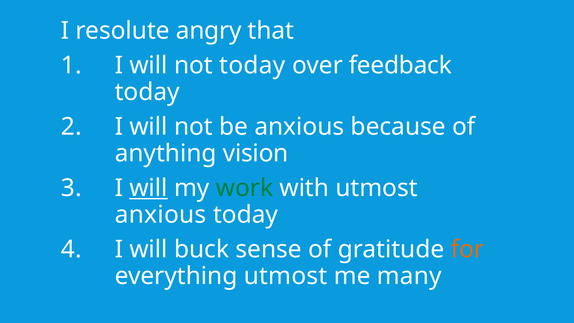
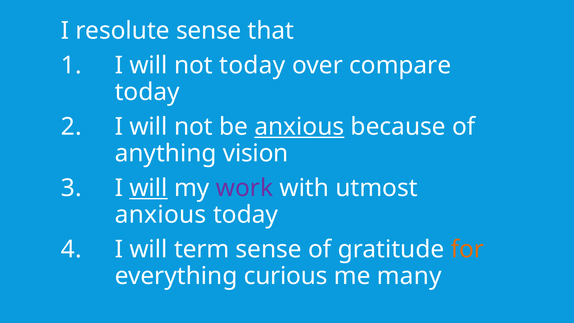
resolute angry: angry -> sense (209, 31)
feedback: feedback -> compare (400, 65)
anxious underline: none -> present (299, 127)
work colour: green -> purple (244, 188)
buck: buck -> term (202, 249)
everything utmost: utmost -> curious (286, 276)
